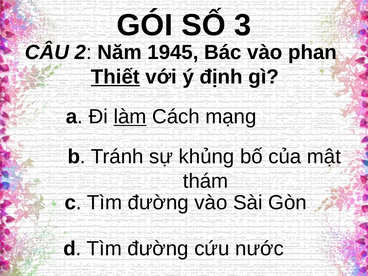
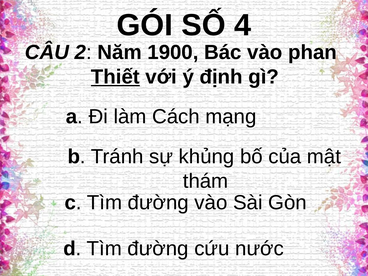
3: 3 -> 4 (243, 25)
1945: 1945 -> 1900 (173, 52)
làm underline: present -> none (130, 117)
